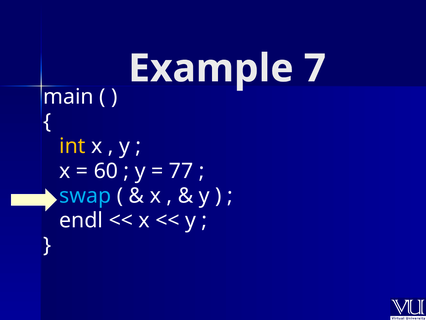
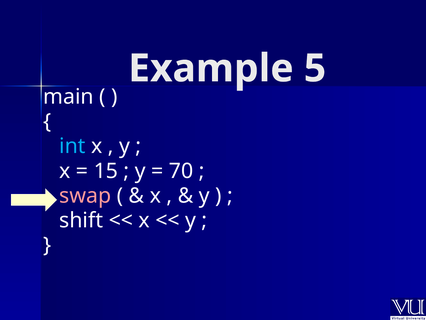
7: 7 -> 5 (315, 68)
int colour: yellow -> light blue (72, 146)
60: 60 -> 15 (106, 171)
77: 77 -> 70 (181, 171)
swap colour: light blue -> pink (85, 195)
endl: endl -> shift (81, 220)
